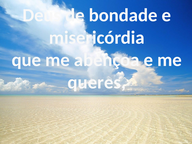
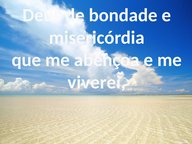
queres: queres -> viverei (97, 82)
